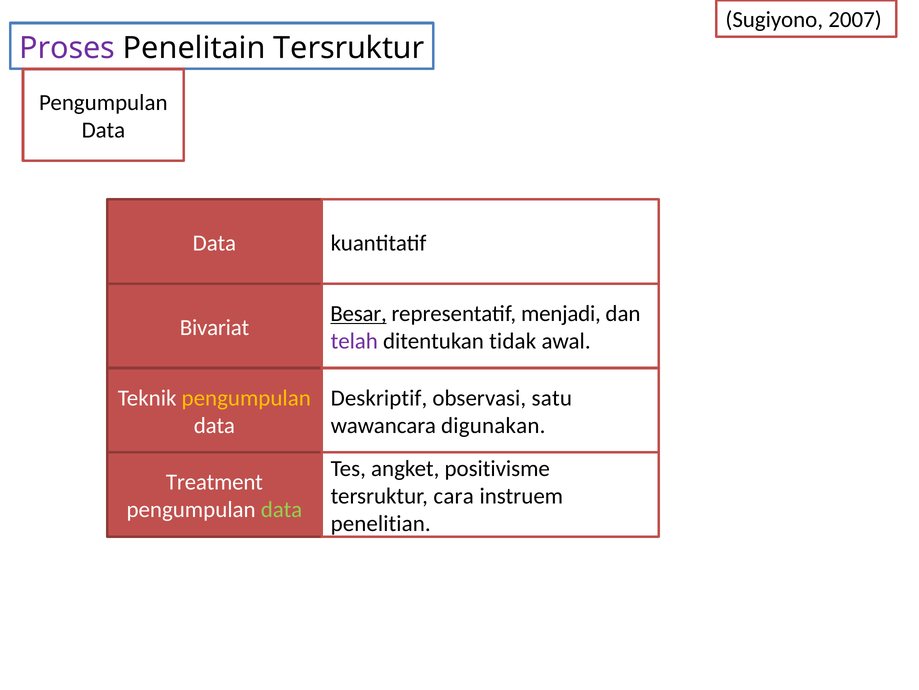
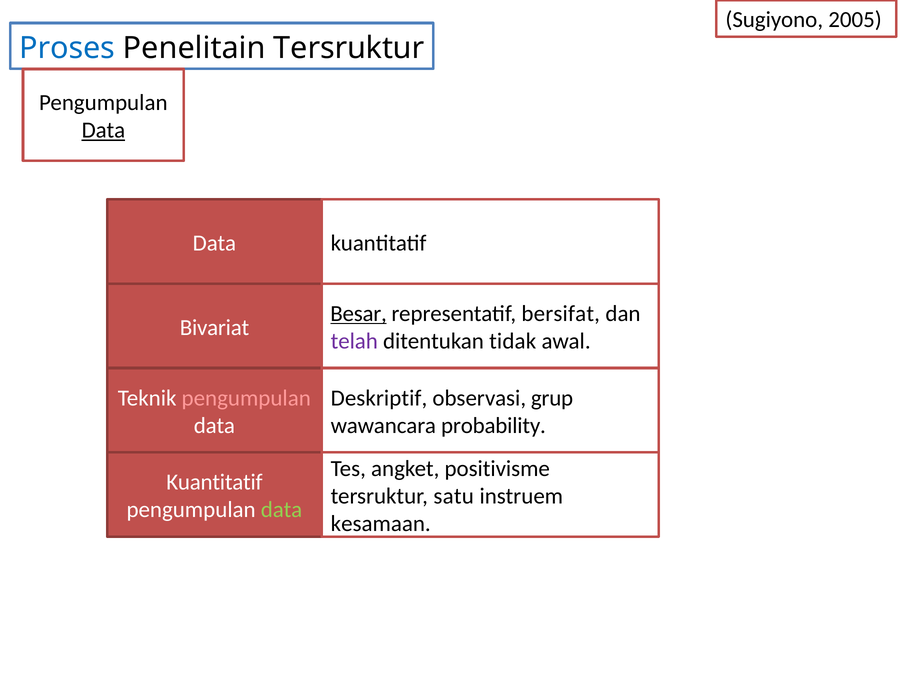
2007: 2007 -> 2005 (855, 20)
Proses colour: purple -> blue (67, 48)
Data underline: none -> present (103, 130)
menjadi: menjadi -> bersifat (561, 313)
pengumpulan colour: yellow -> pink (246, 398)
satu: satu -> grup (552, 398)
digunakan: digunakan -> probability (493, 425)
Treatment: Treatment -> Kuantitatif (214, 482)
cara: cara -> satu (454, 496)
penelitian: penelitian -> kesamaan (381, 523)
